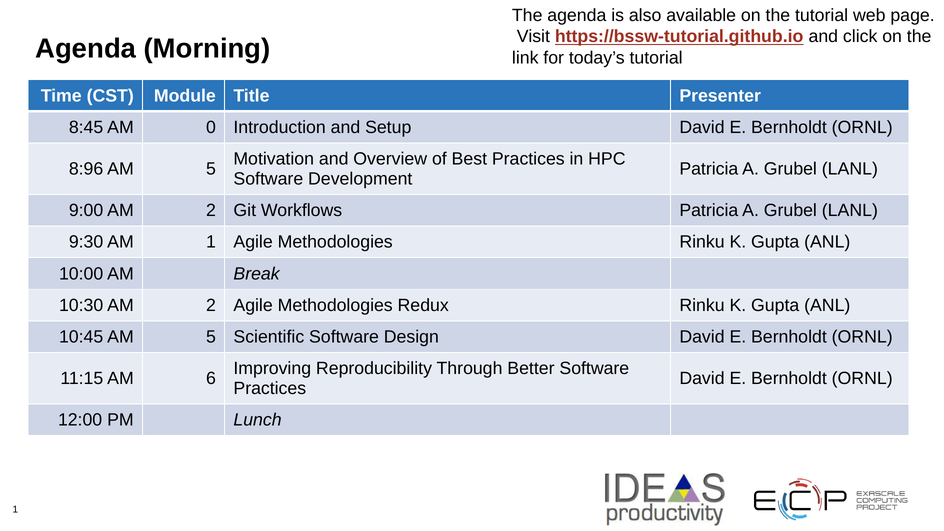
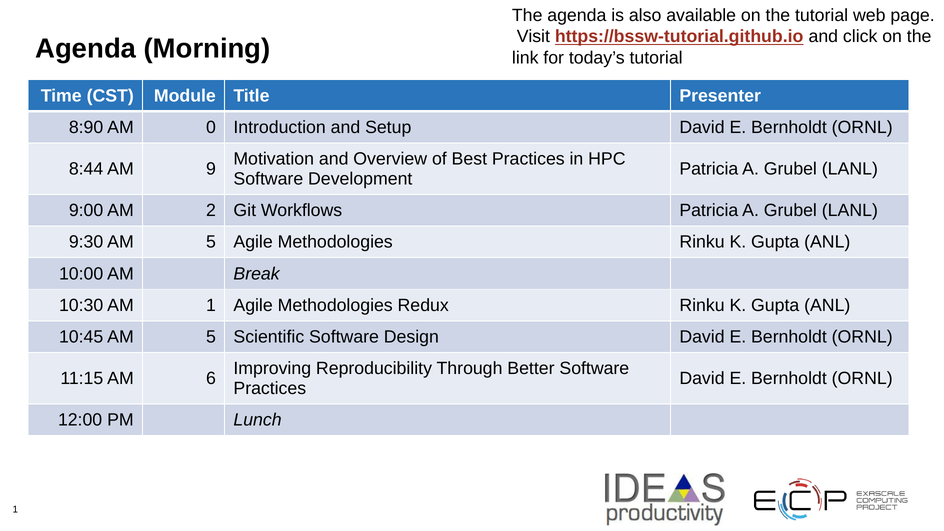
8:45: 8:45 -> 8:90 (86, 128)
8:96: 8:96 -> 8:44 (86, 169)
5: 5 -> 9 (211, 169)
9:30 AM 1: 1 -> 5 (211, 242)
10:30 AM 2: 2 -> 1 (211, 305)
